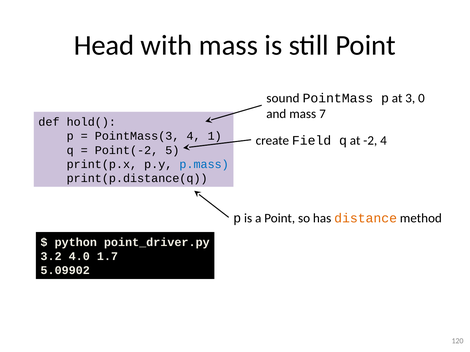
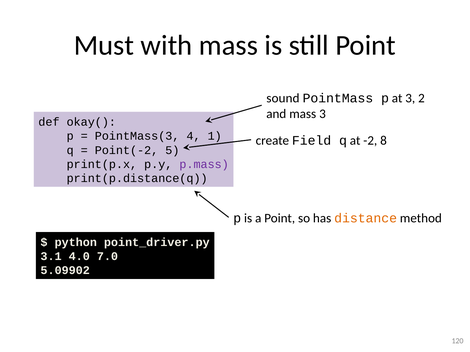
Head: Head -> Must (104, 45)
0: 0 -> 2 (421, 98)
mass 7: 7 -> 3 (322, 114)
hold(: hold( -> okay( (91, 122)
-2 4: 4 -> 8 (383, 141)
p.mass colour: blue -> purple (204, 164)
3.2: 3.2 -> 3.1 (51, 257)
1.7: 1.7 -> 7.0 (107, 257)
